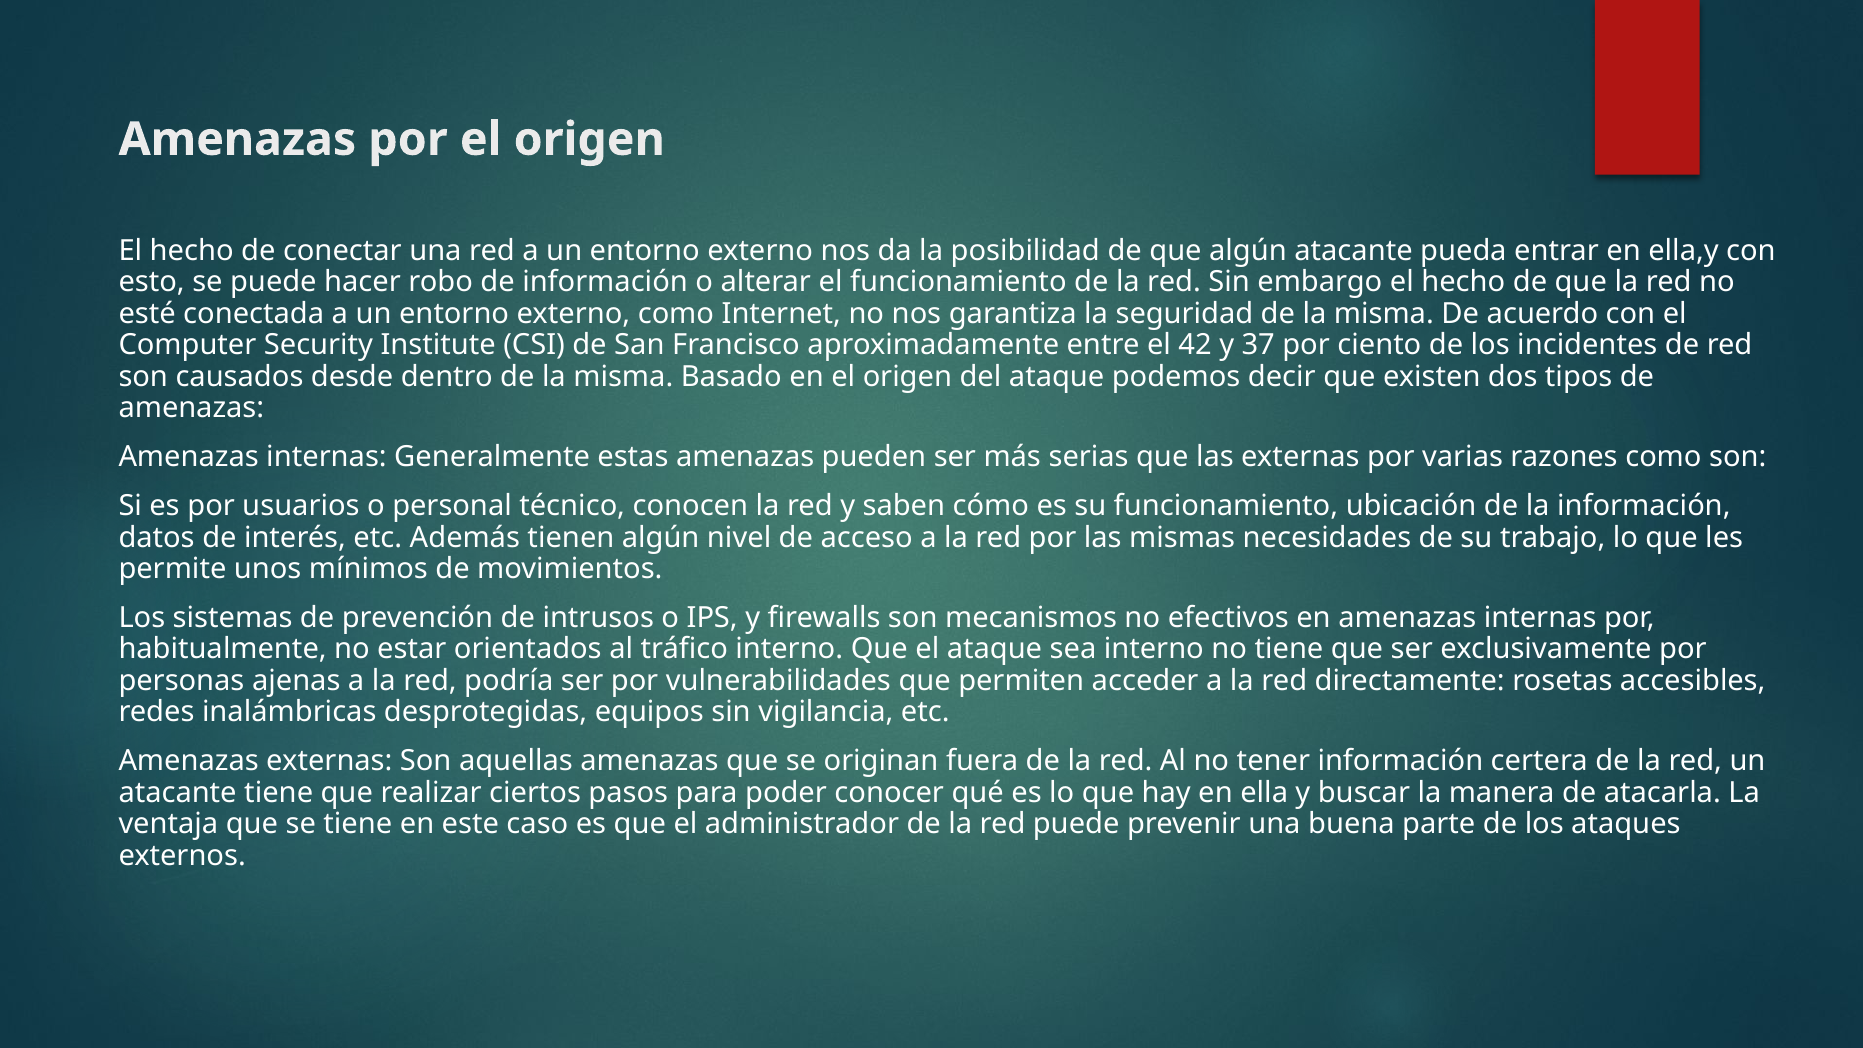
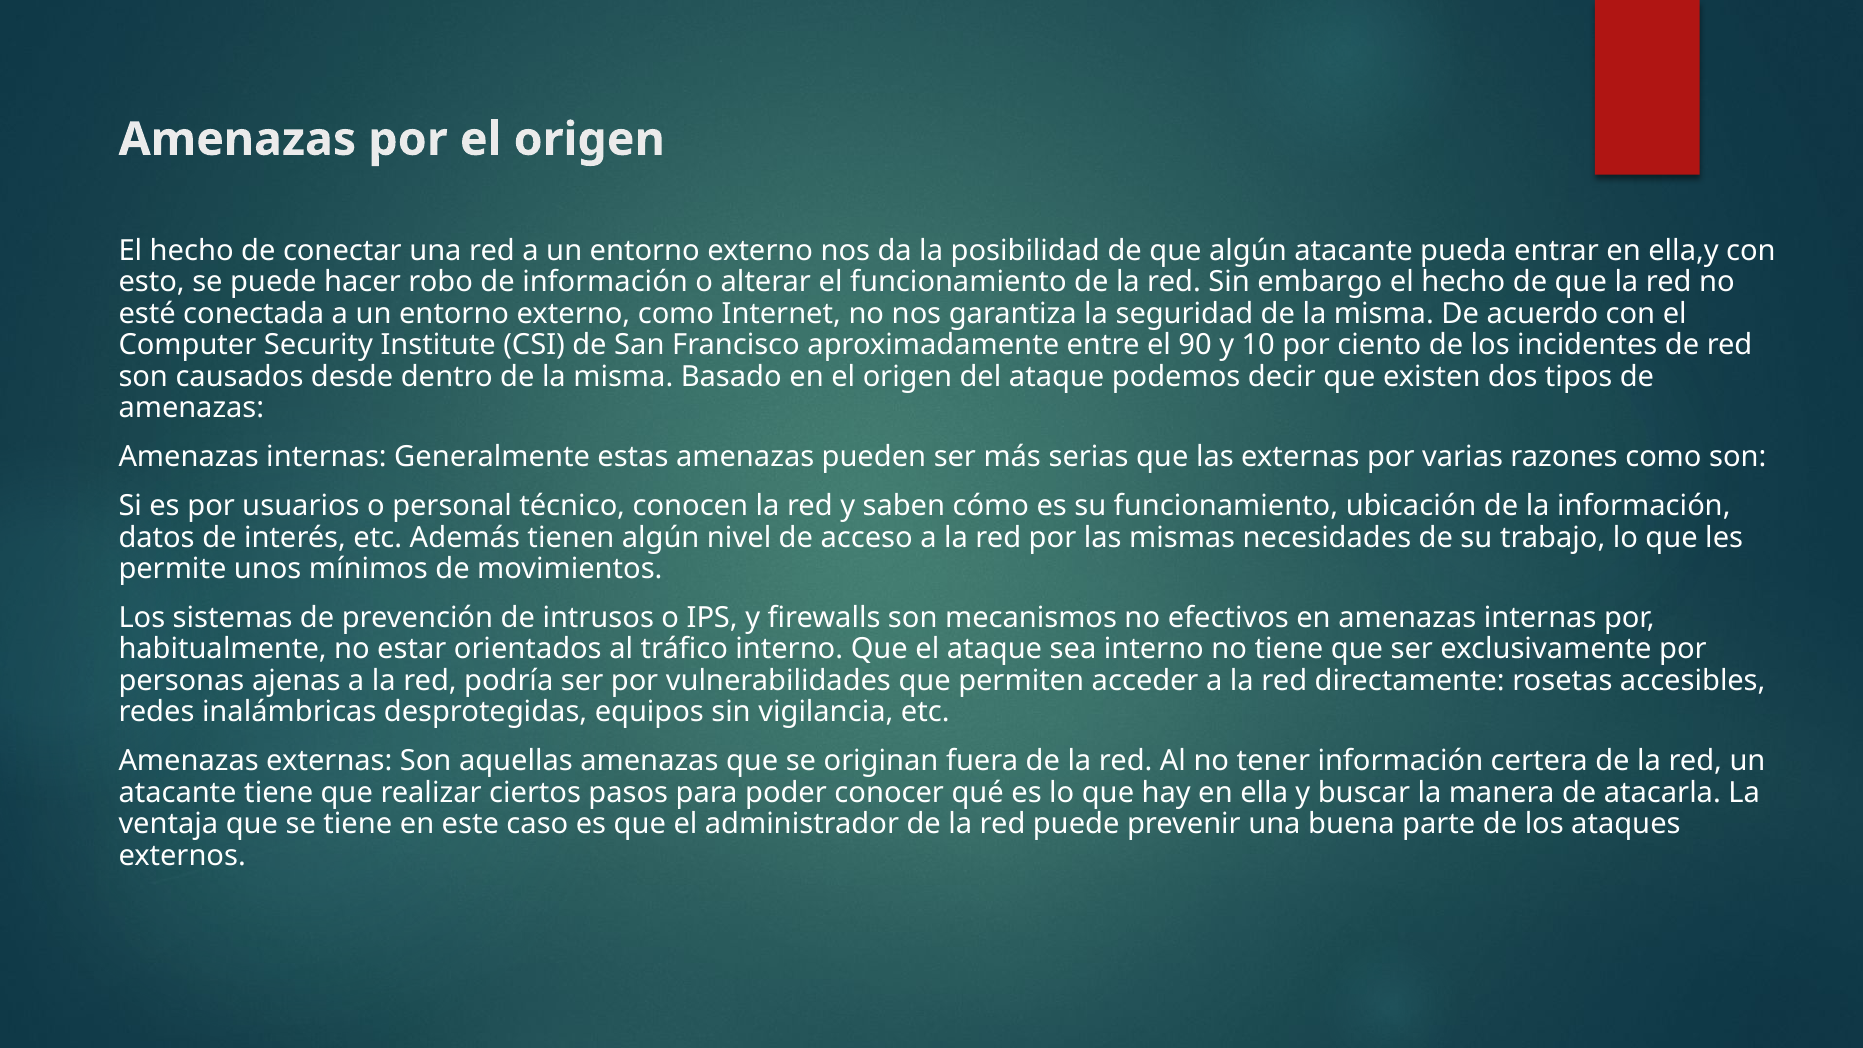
42: 42 -> 90 (1195, 345)
37: 37 -> 10 (1258, 345)
